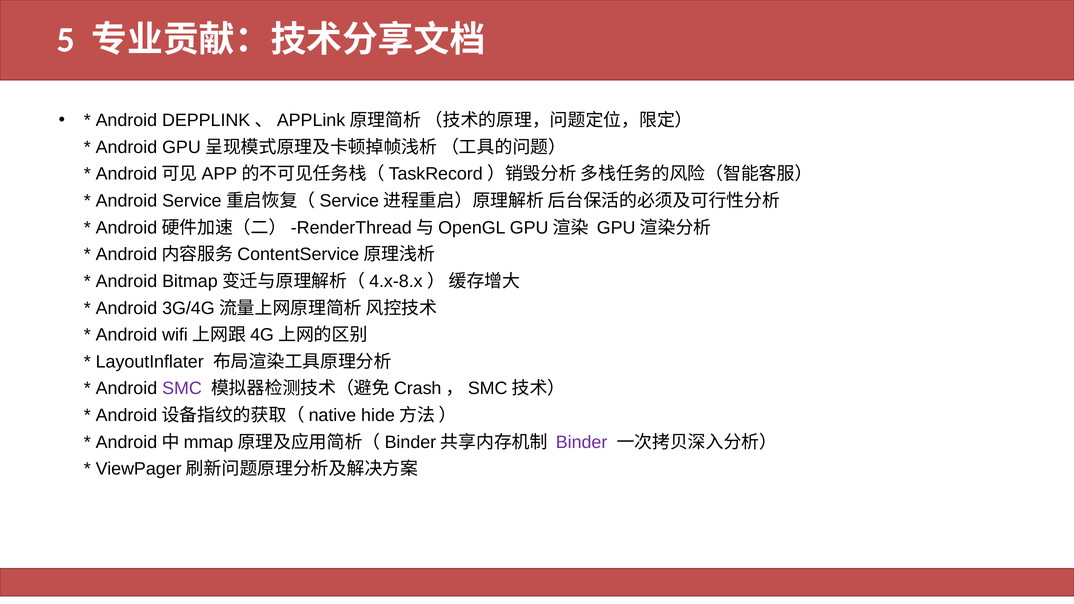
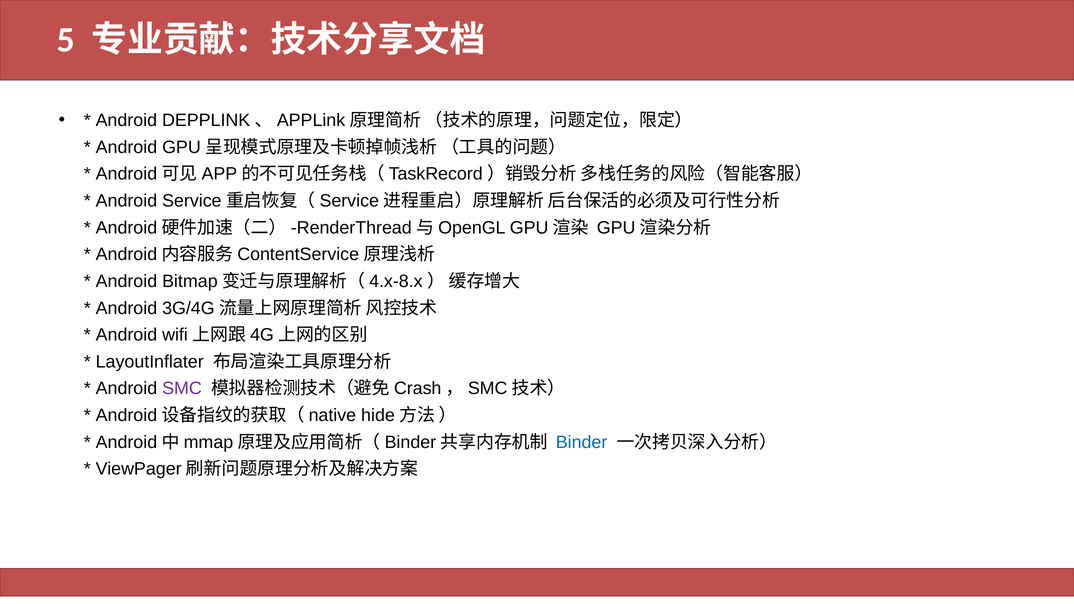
Binder colour: purple -> blue (582, 442)
